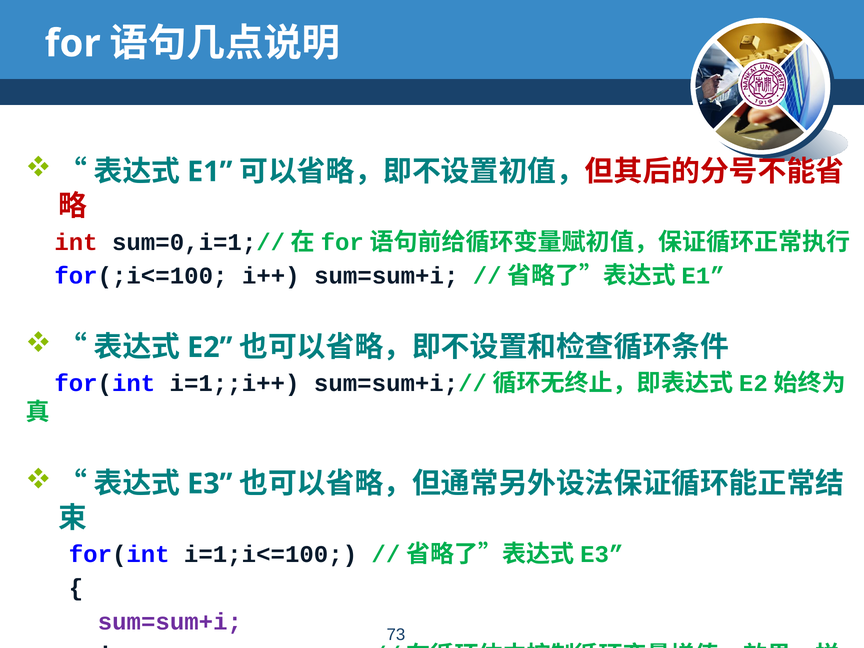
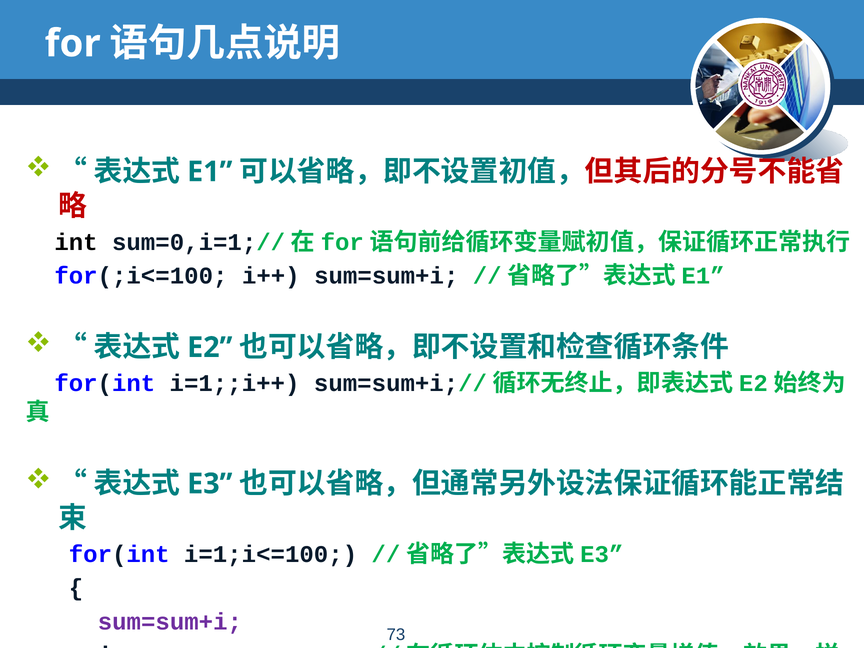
int colour: red -> black (76, 242)
